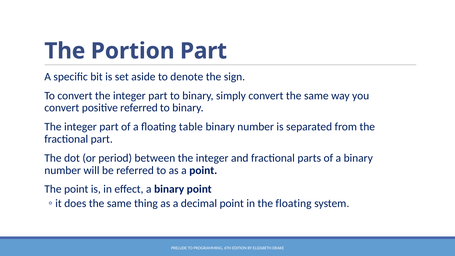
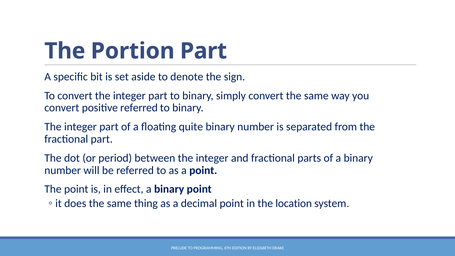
table: table -> quite (191, 127)
the floating: floating -> location (294, 203)
